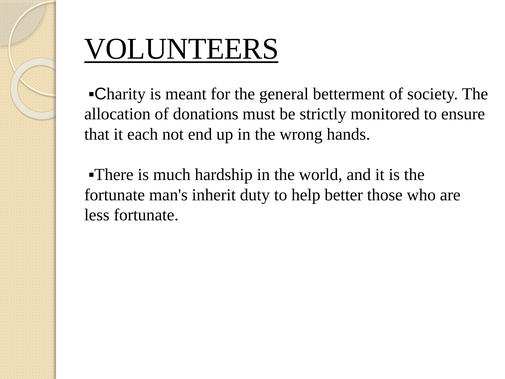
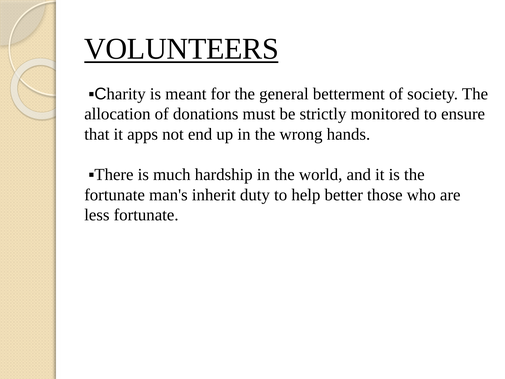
each: each -> apps (143, 134)
